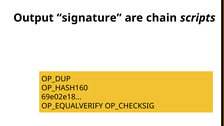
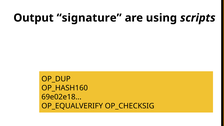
chain: chain -> using (161, 18)
